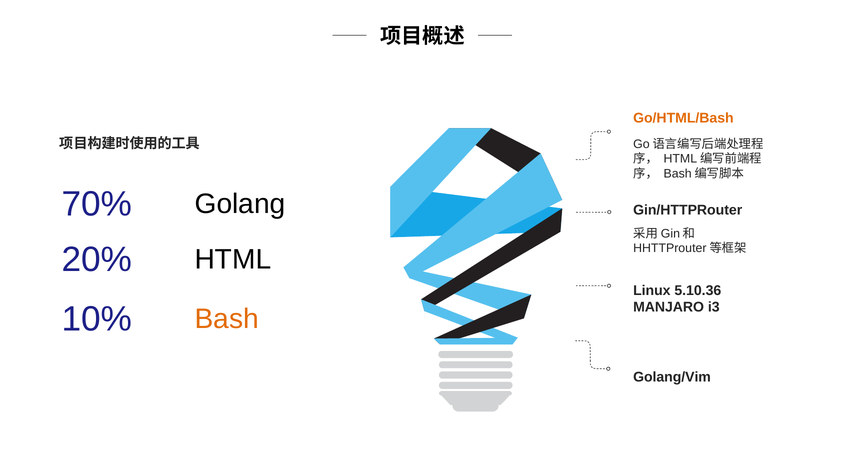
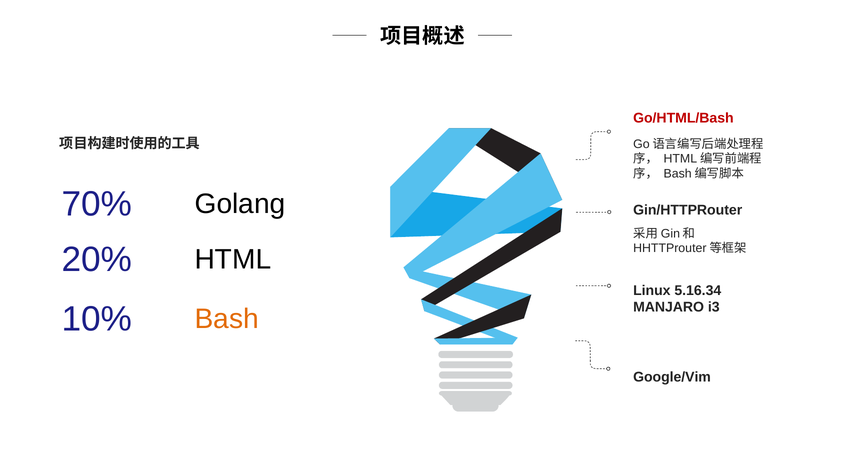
Go/HTML/Bash colour: orange -> red (683, 118)
5.10.36: 5.10.36 -> 5.16.34 (698, 291)
Golang/Vim: Golang/Vim -> Google/Vim (672, 377)
